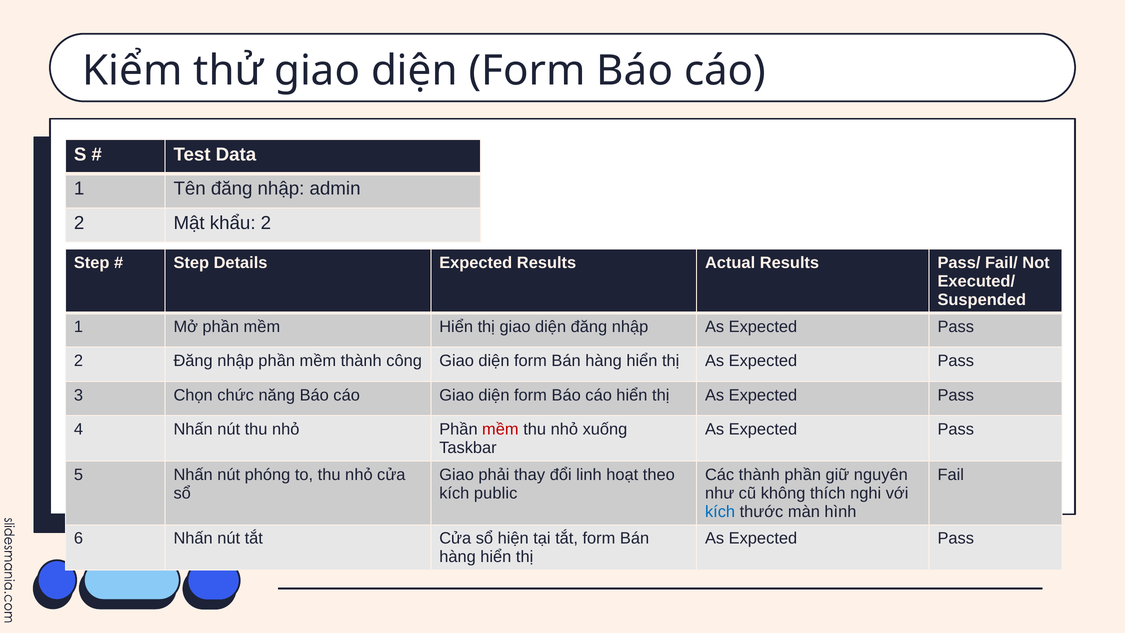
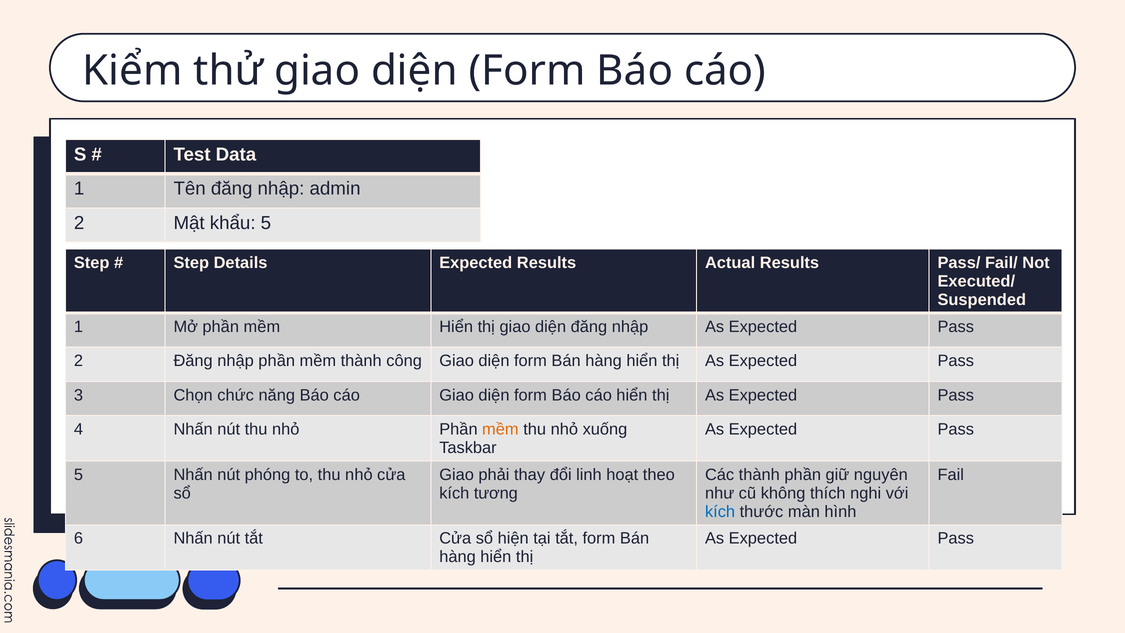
khẩu 2: 2 -> 5 (266, 223)
mềm colour: red -> orange (500, 429)
public: public -> tương (496, 493)
